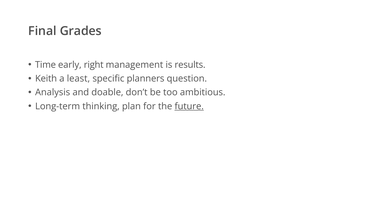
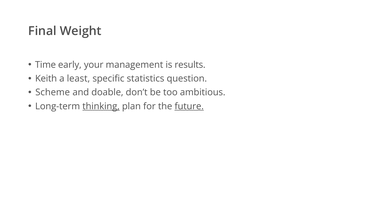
Grades: Grades -> Weight (81, 31)
right: right -> your (94, 65)
planners: planners -> statistics (146, 79)
Analysis: Analysis -> Scheme (53, 92)
thinking underline: none -> present (101, 106)
